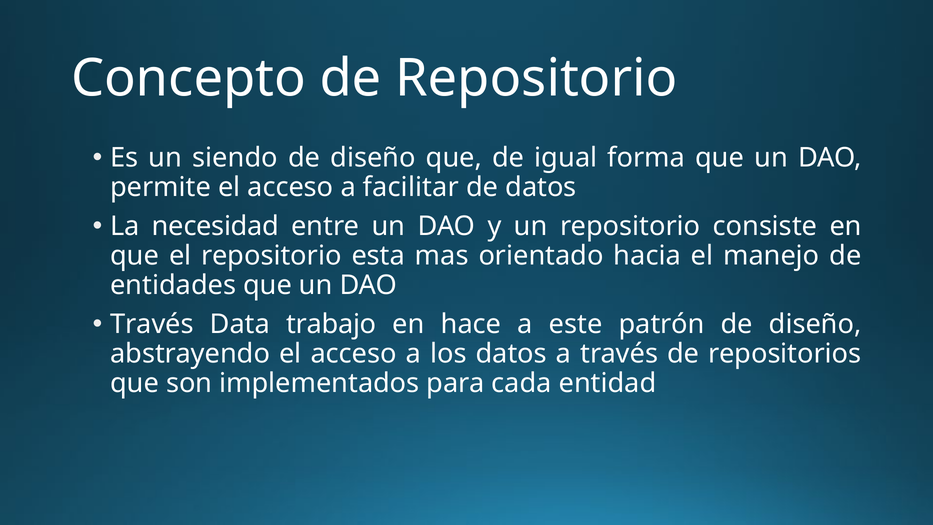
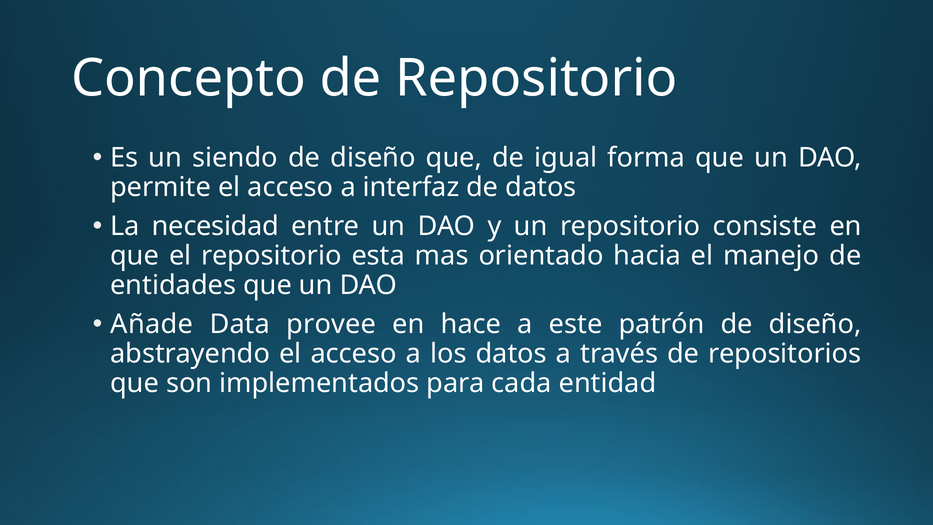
facilitar: facilitar -> interfaz (411, 187)
Través: Través -> Añade (152, 324)
trabajo: trabajo -> provee (331, 324)
